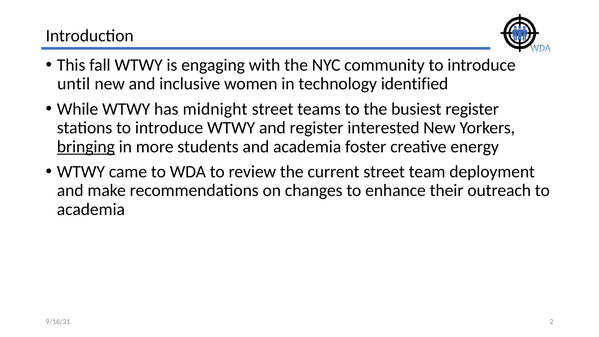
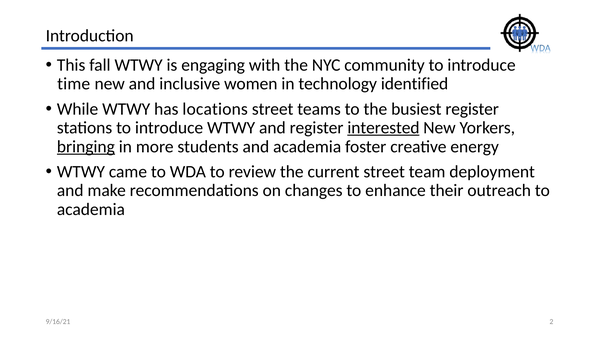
until: until -> time (74, 84)
midnight: midnight -> locations (215, 109)
interested underline: none -> present (383, 128)
